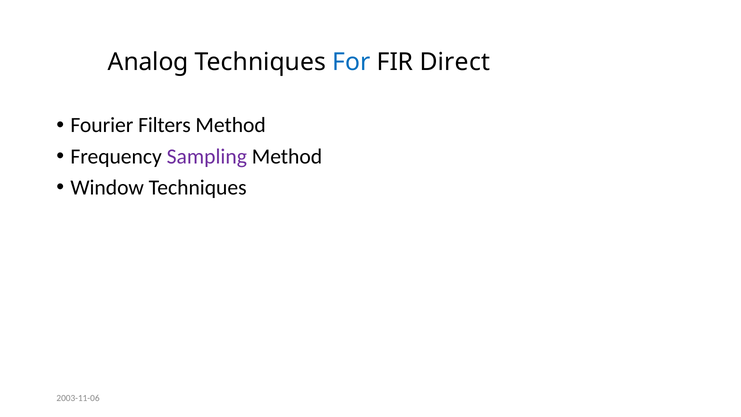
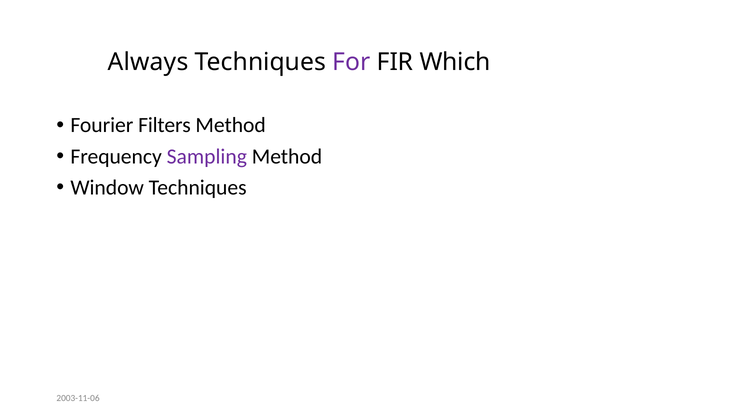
Analog: Analog -> Always (148, 62)
For colour: blue -> purple (351, 62)
Direct: Direct -> Which (455, 62)
